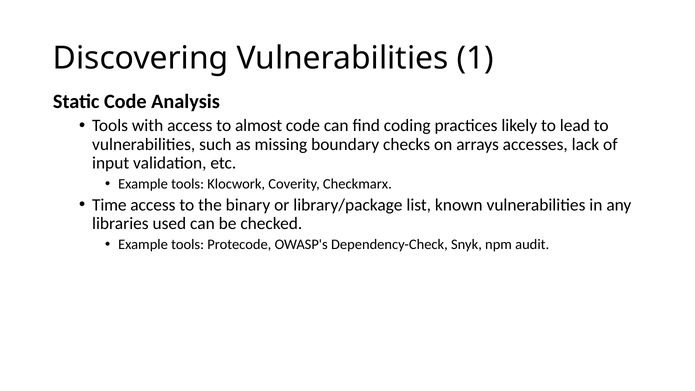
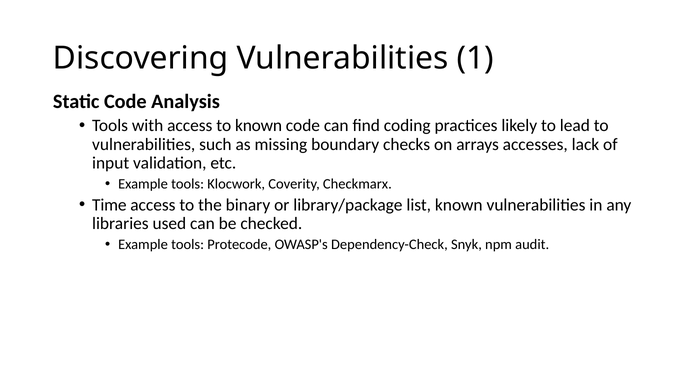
to almost: almost -> known (259, 126)
